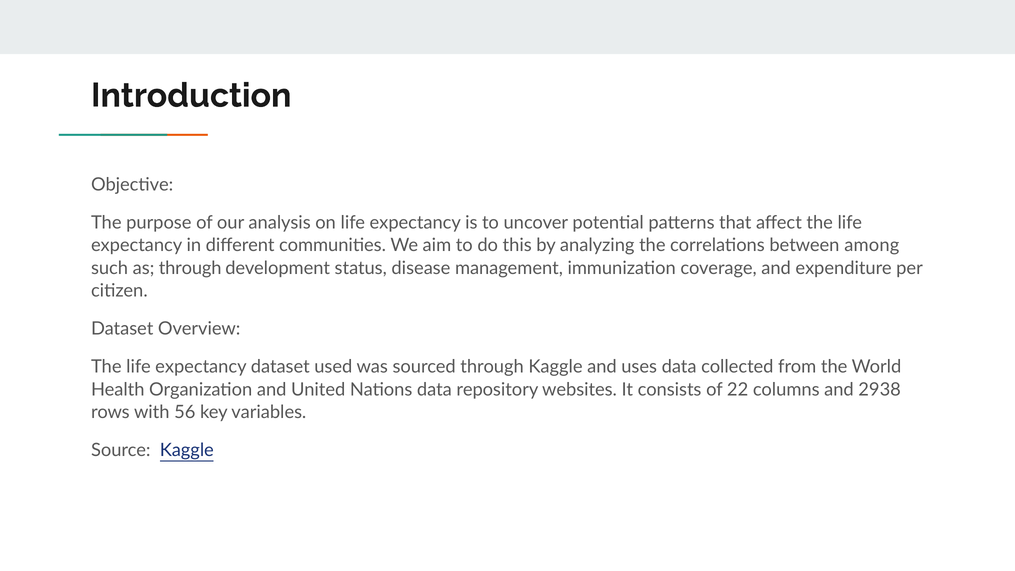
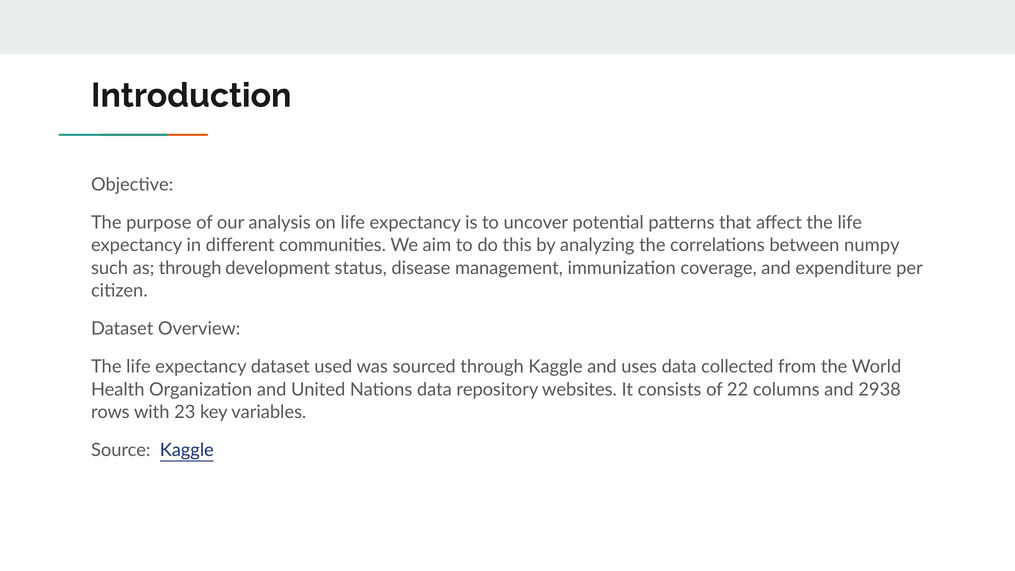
among: among -> numpy (872, 245)
56: 56 -> 23 (185, 412)
